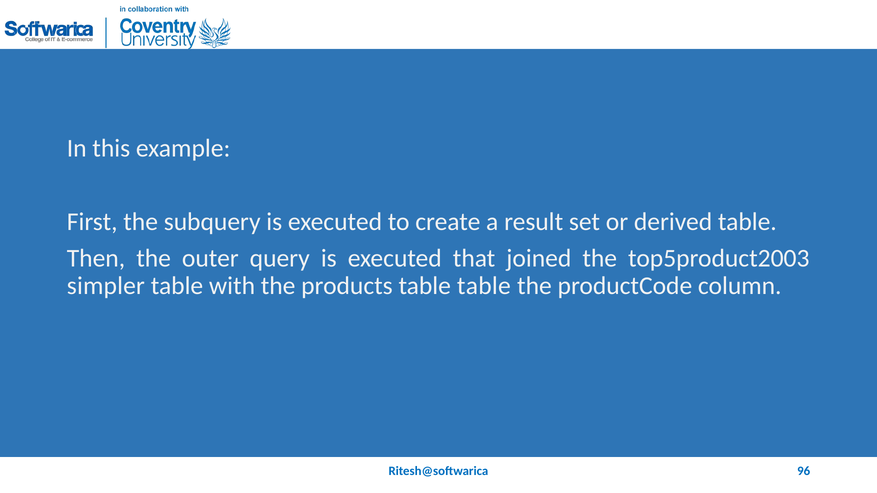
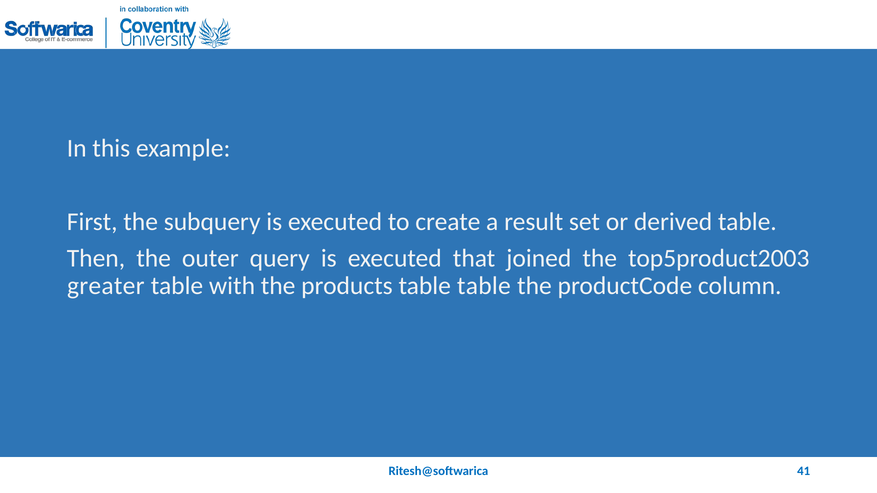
simpler: simpler -> greater (106, 286)
96: 96 -> 41 (804, 471)
